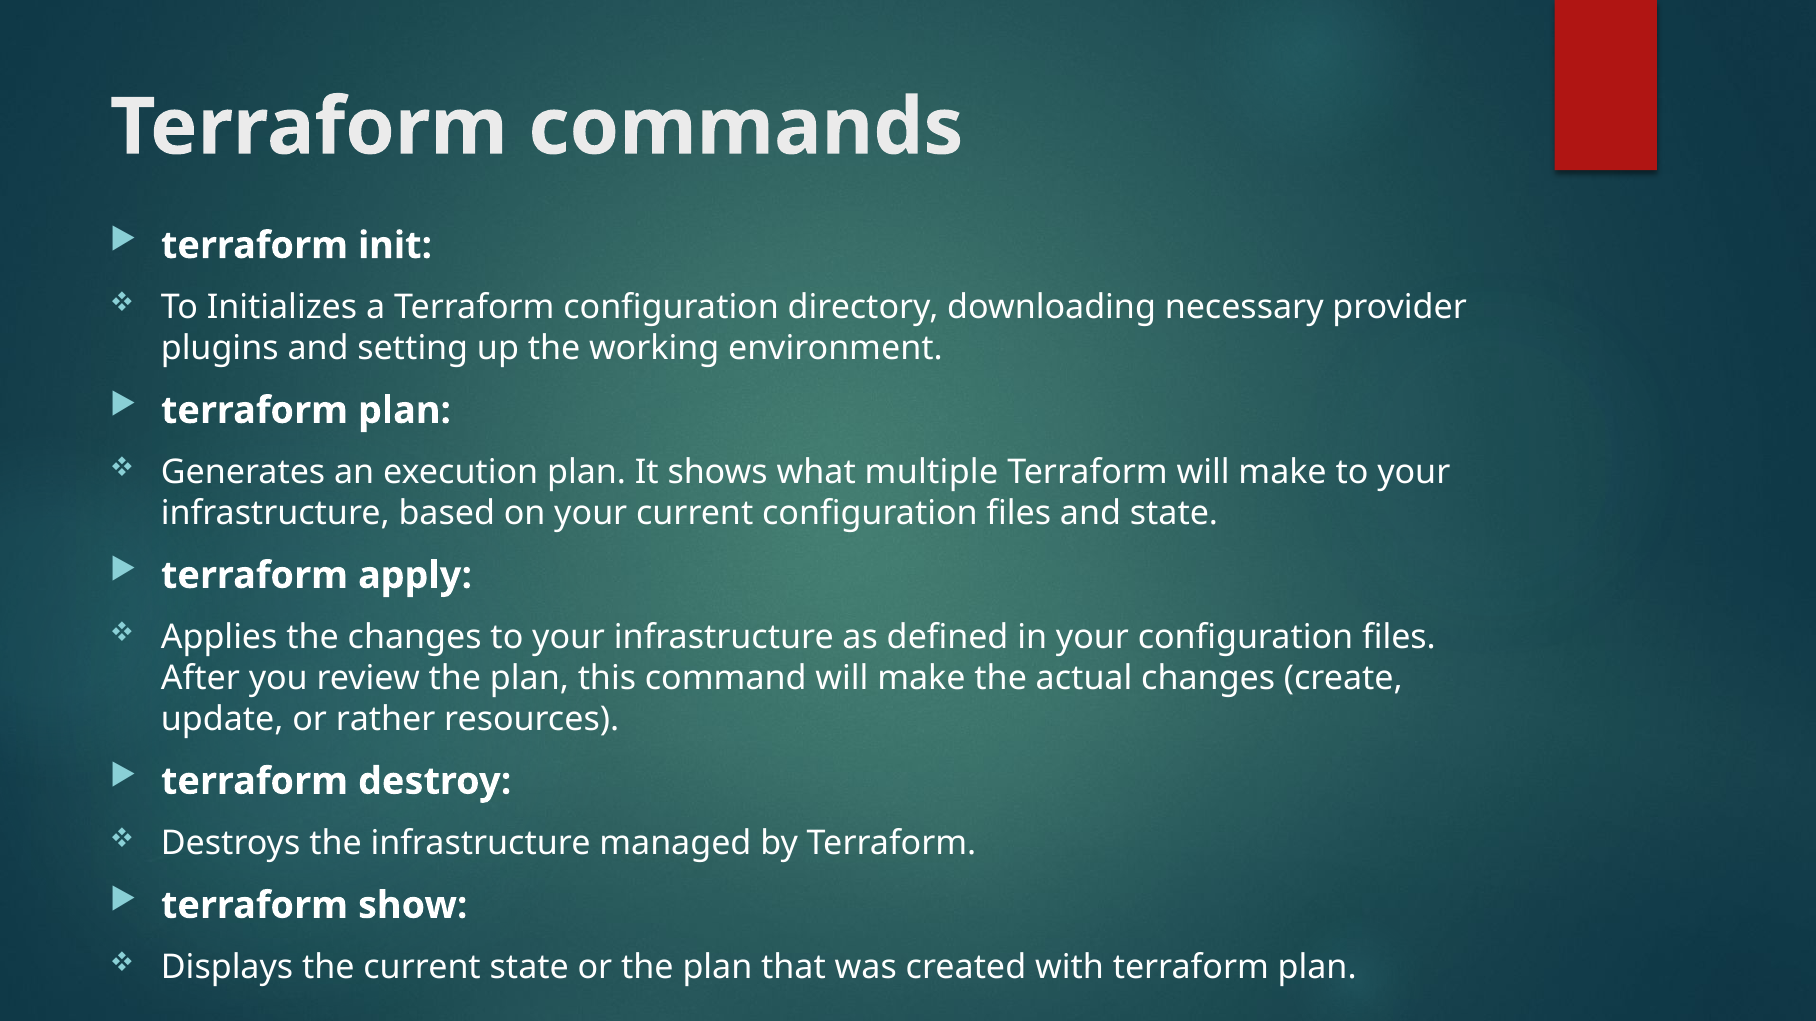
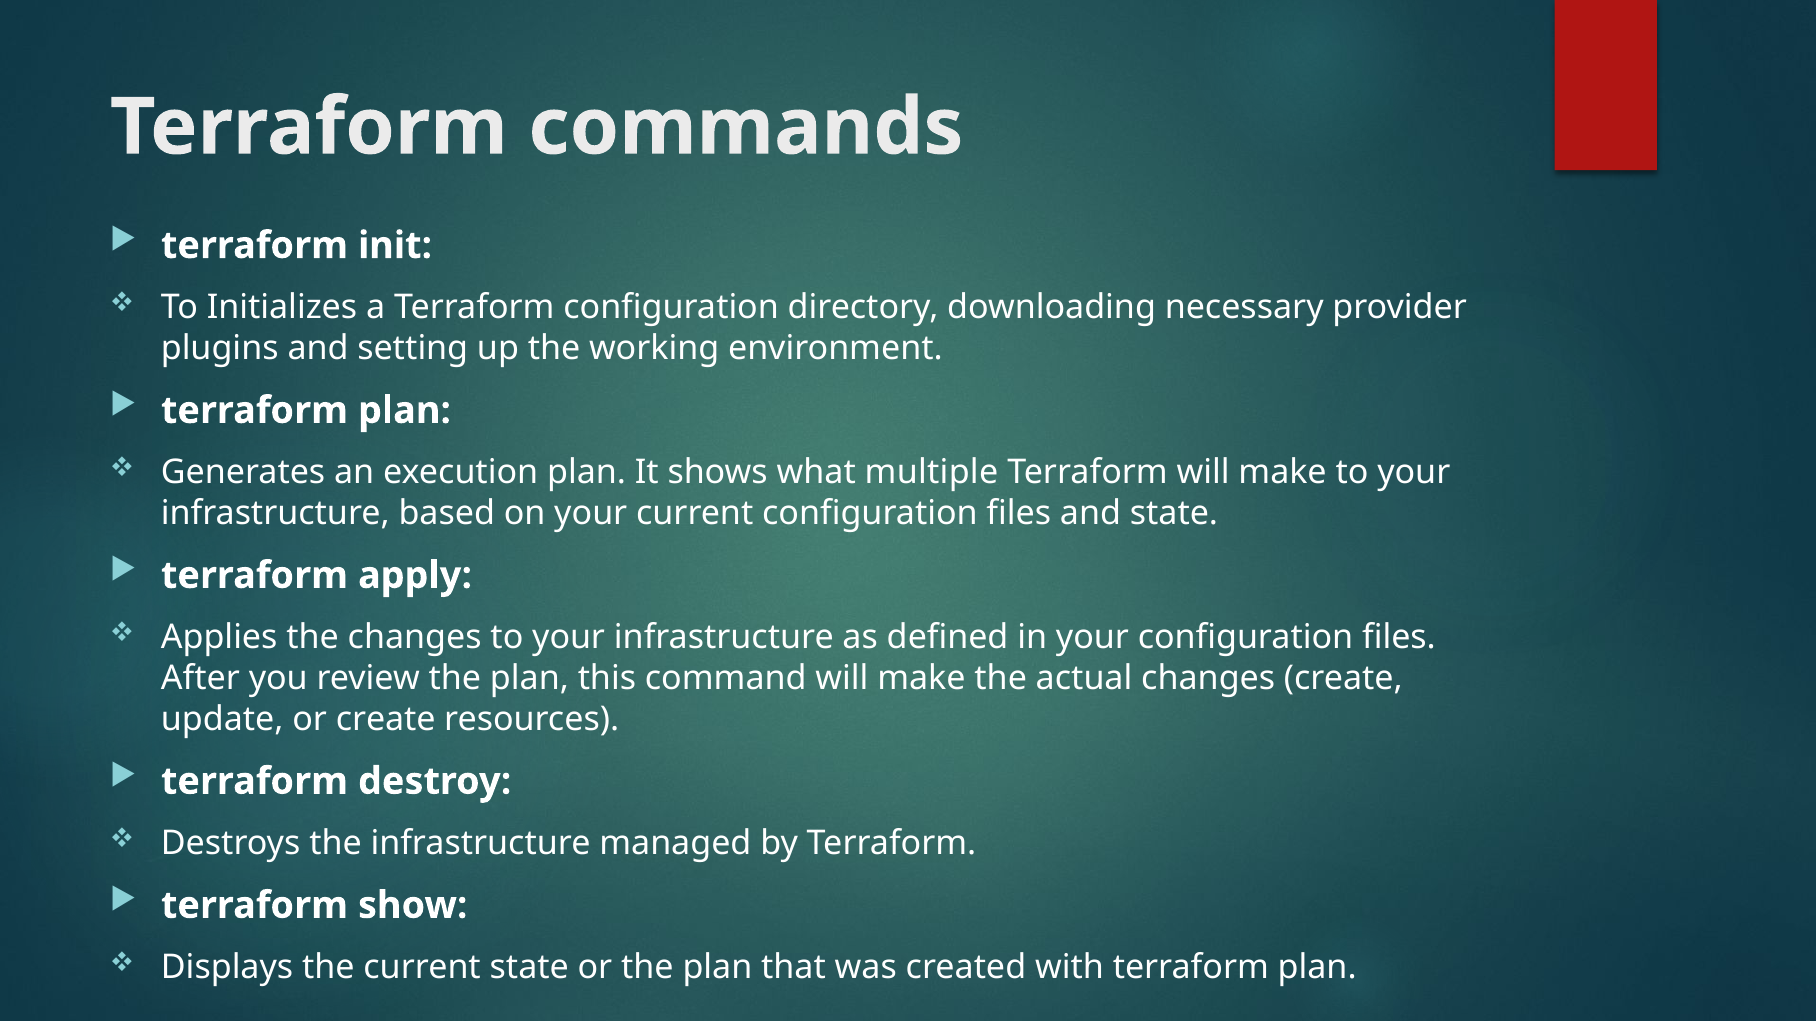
or rather: rather -> create (386, 719)
